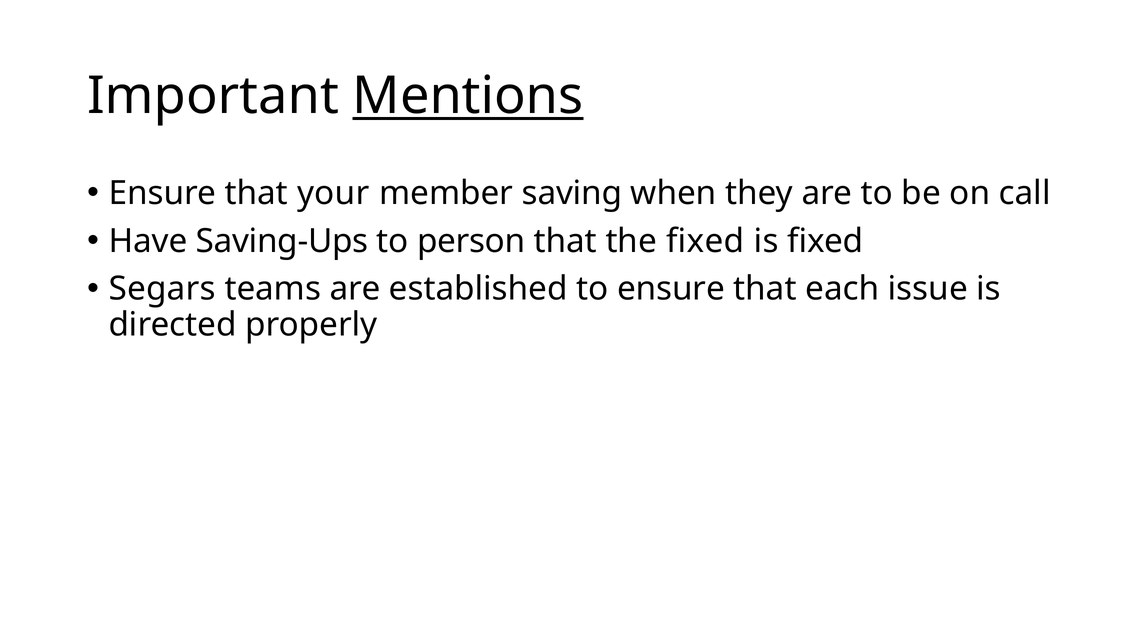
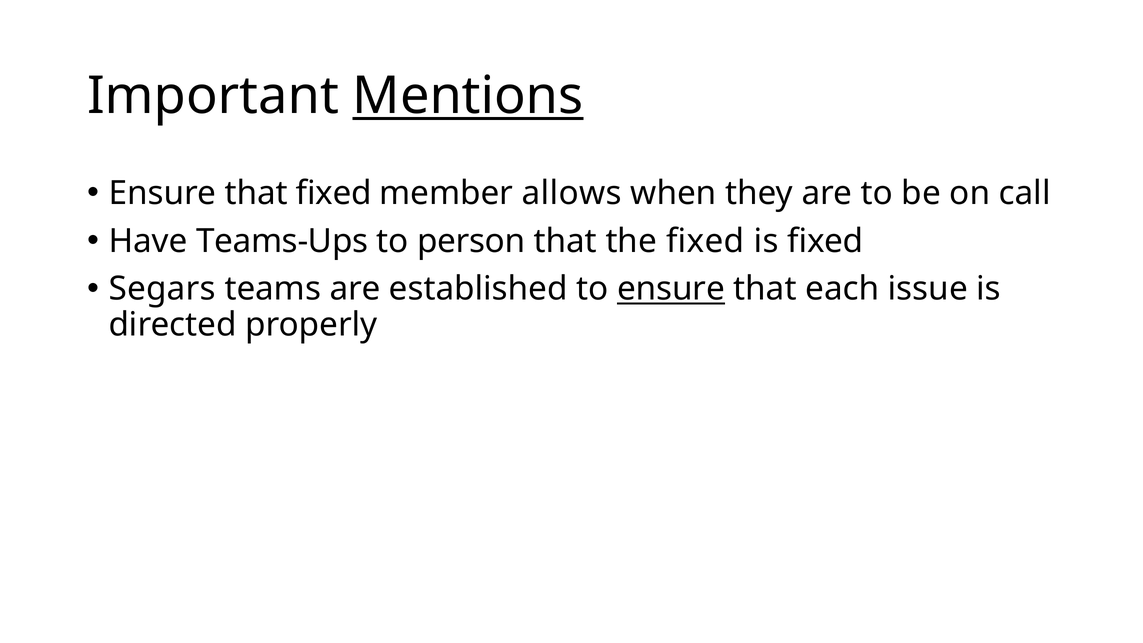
that your: your -> fixed (334, 193)
saving: saving -> allows (572, 193)
Saving-Ups: Saving-Ups -> Teams-Ups (282, 241)
ensure underline: none -> present (671, 289)
